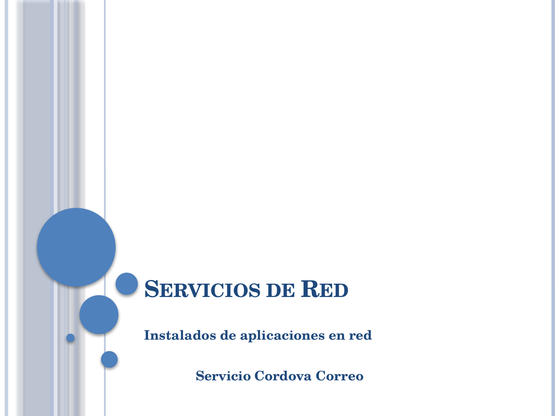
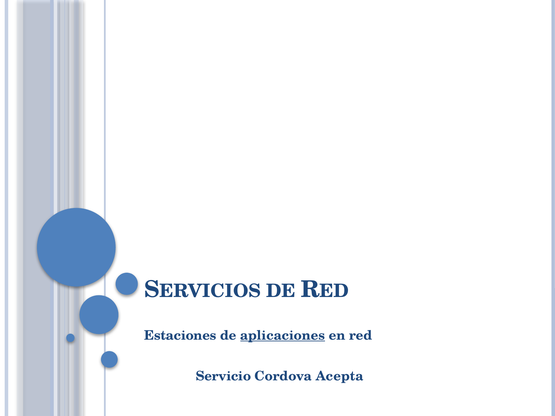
Instalados: Instalados -> Estaciones (180, 336)
aplicaciones underline: none -> present (283, 336)
Correo: Correo -> Acepta (340, 376)
